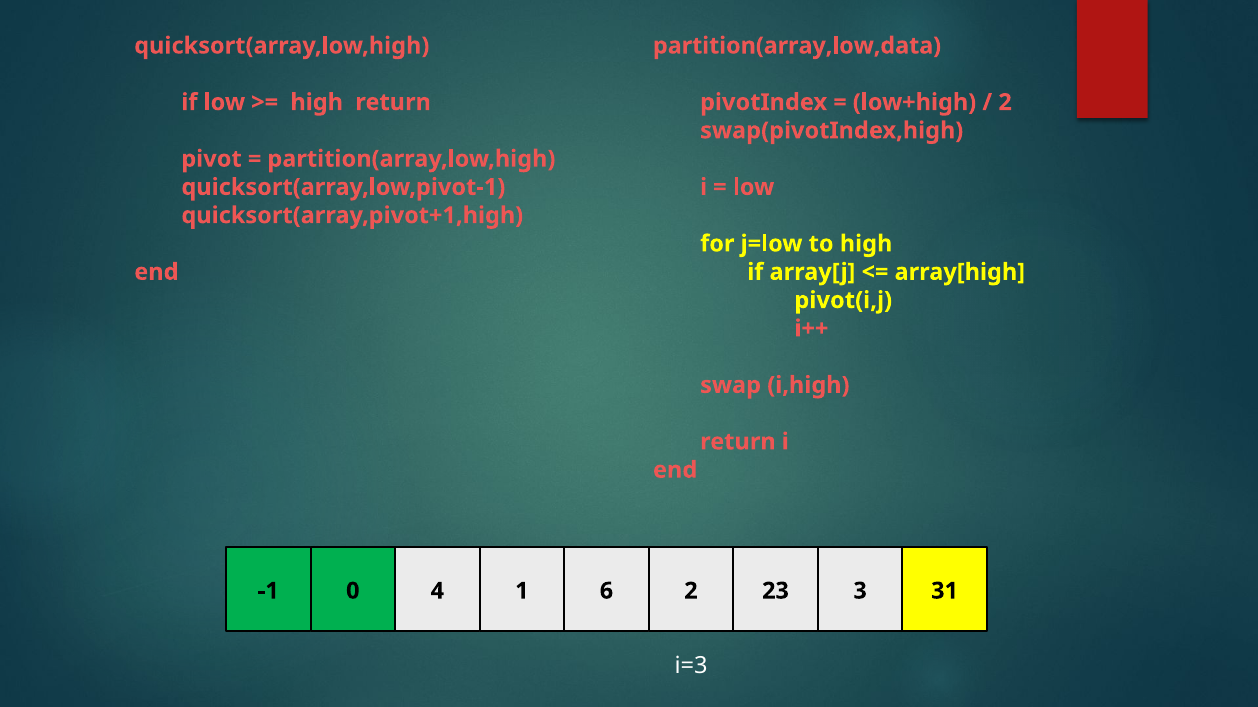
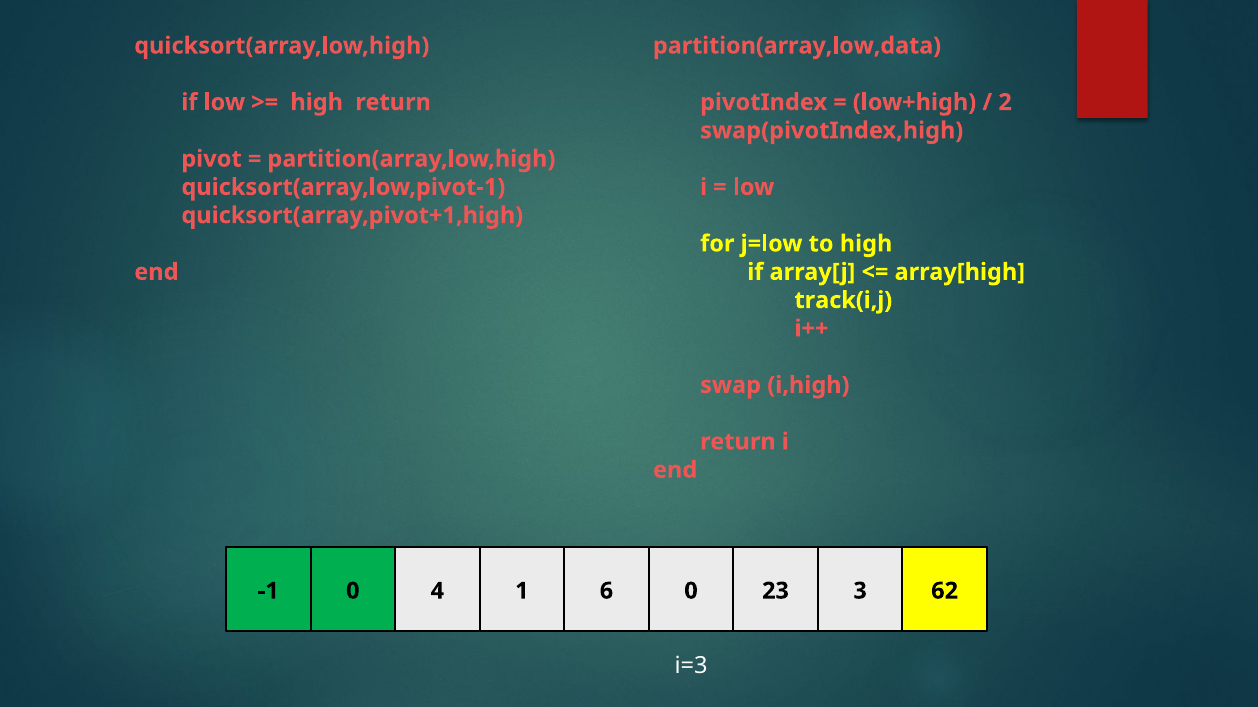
pivot(i,j: pivot(i,j -> track(i,j (843, 301)
6 2: 2 -> 0 (691, 591)
31: 31 -> 62 (945, 591)
